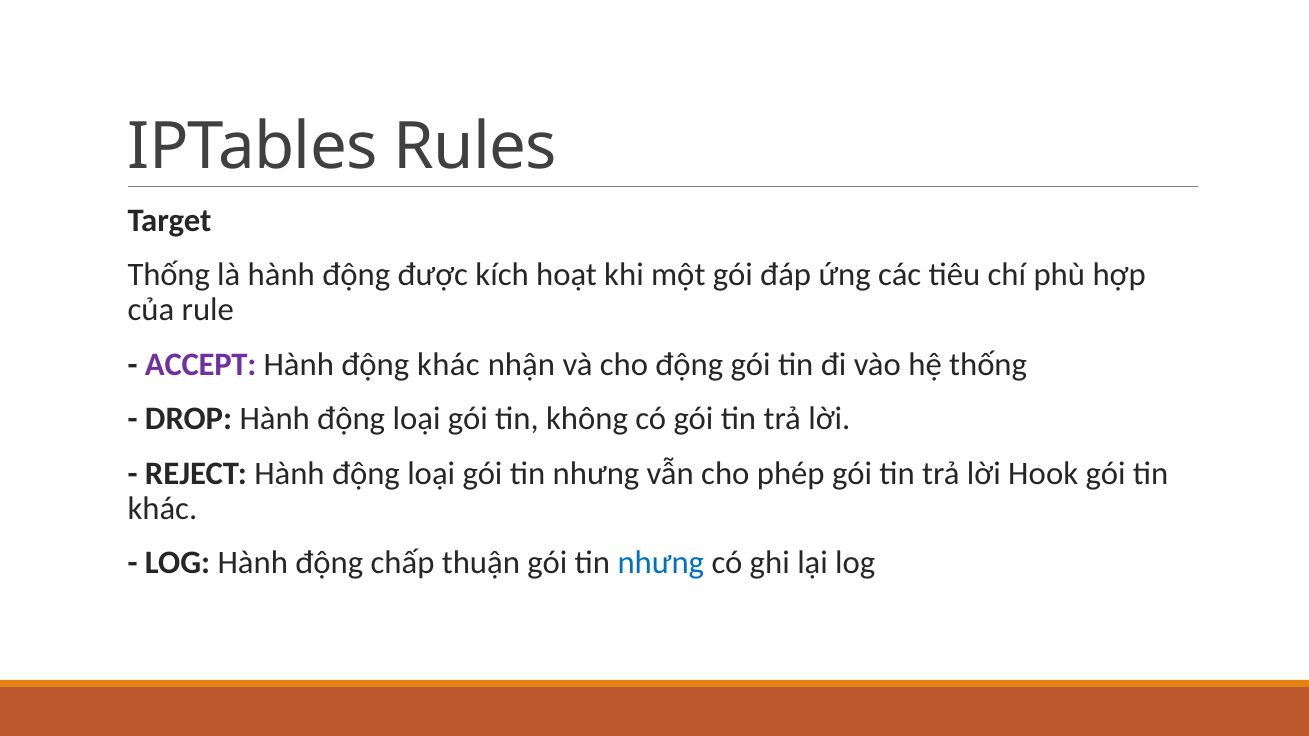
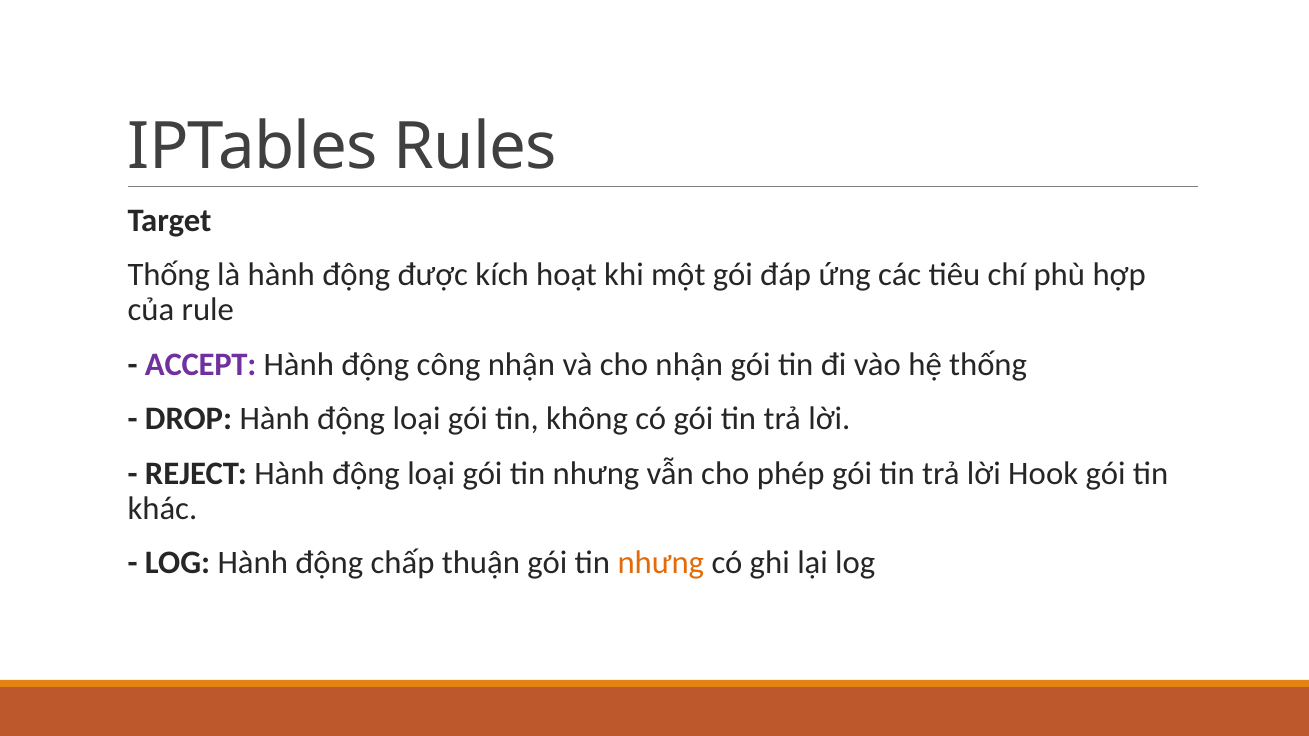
động khác: khác -> công (449, 365)
cho động: động -> nhận (689, 365)
nhưng colour: blue -> orange (661, 563)
